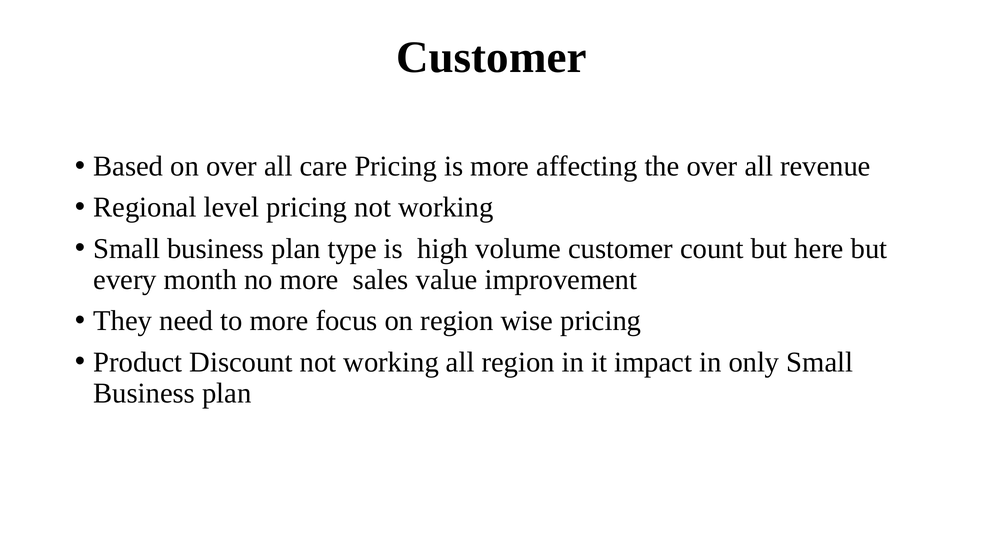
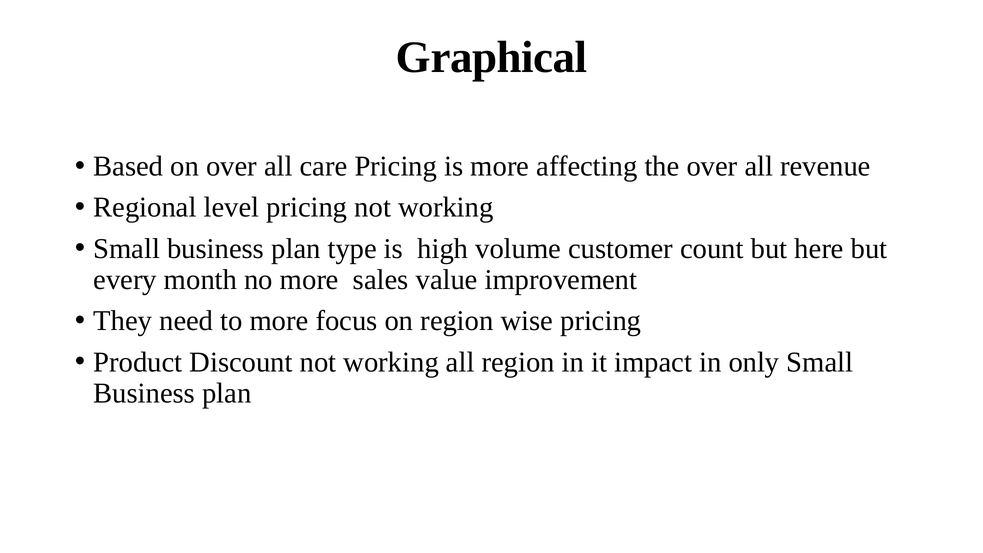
Customer: Customer -> Graphical (492, 57)
